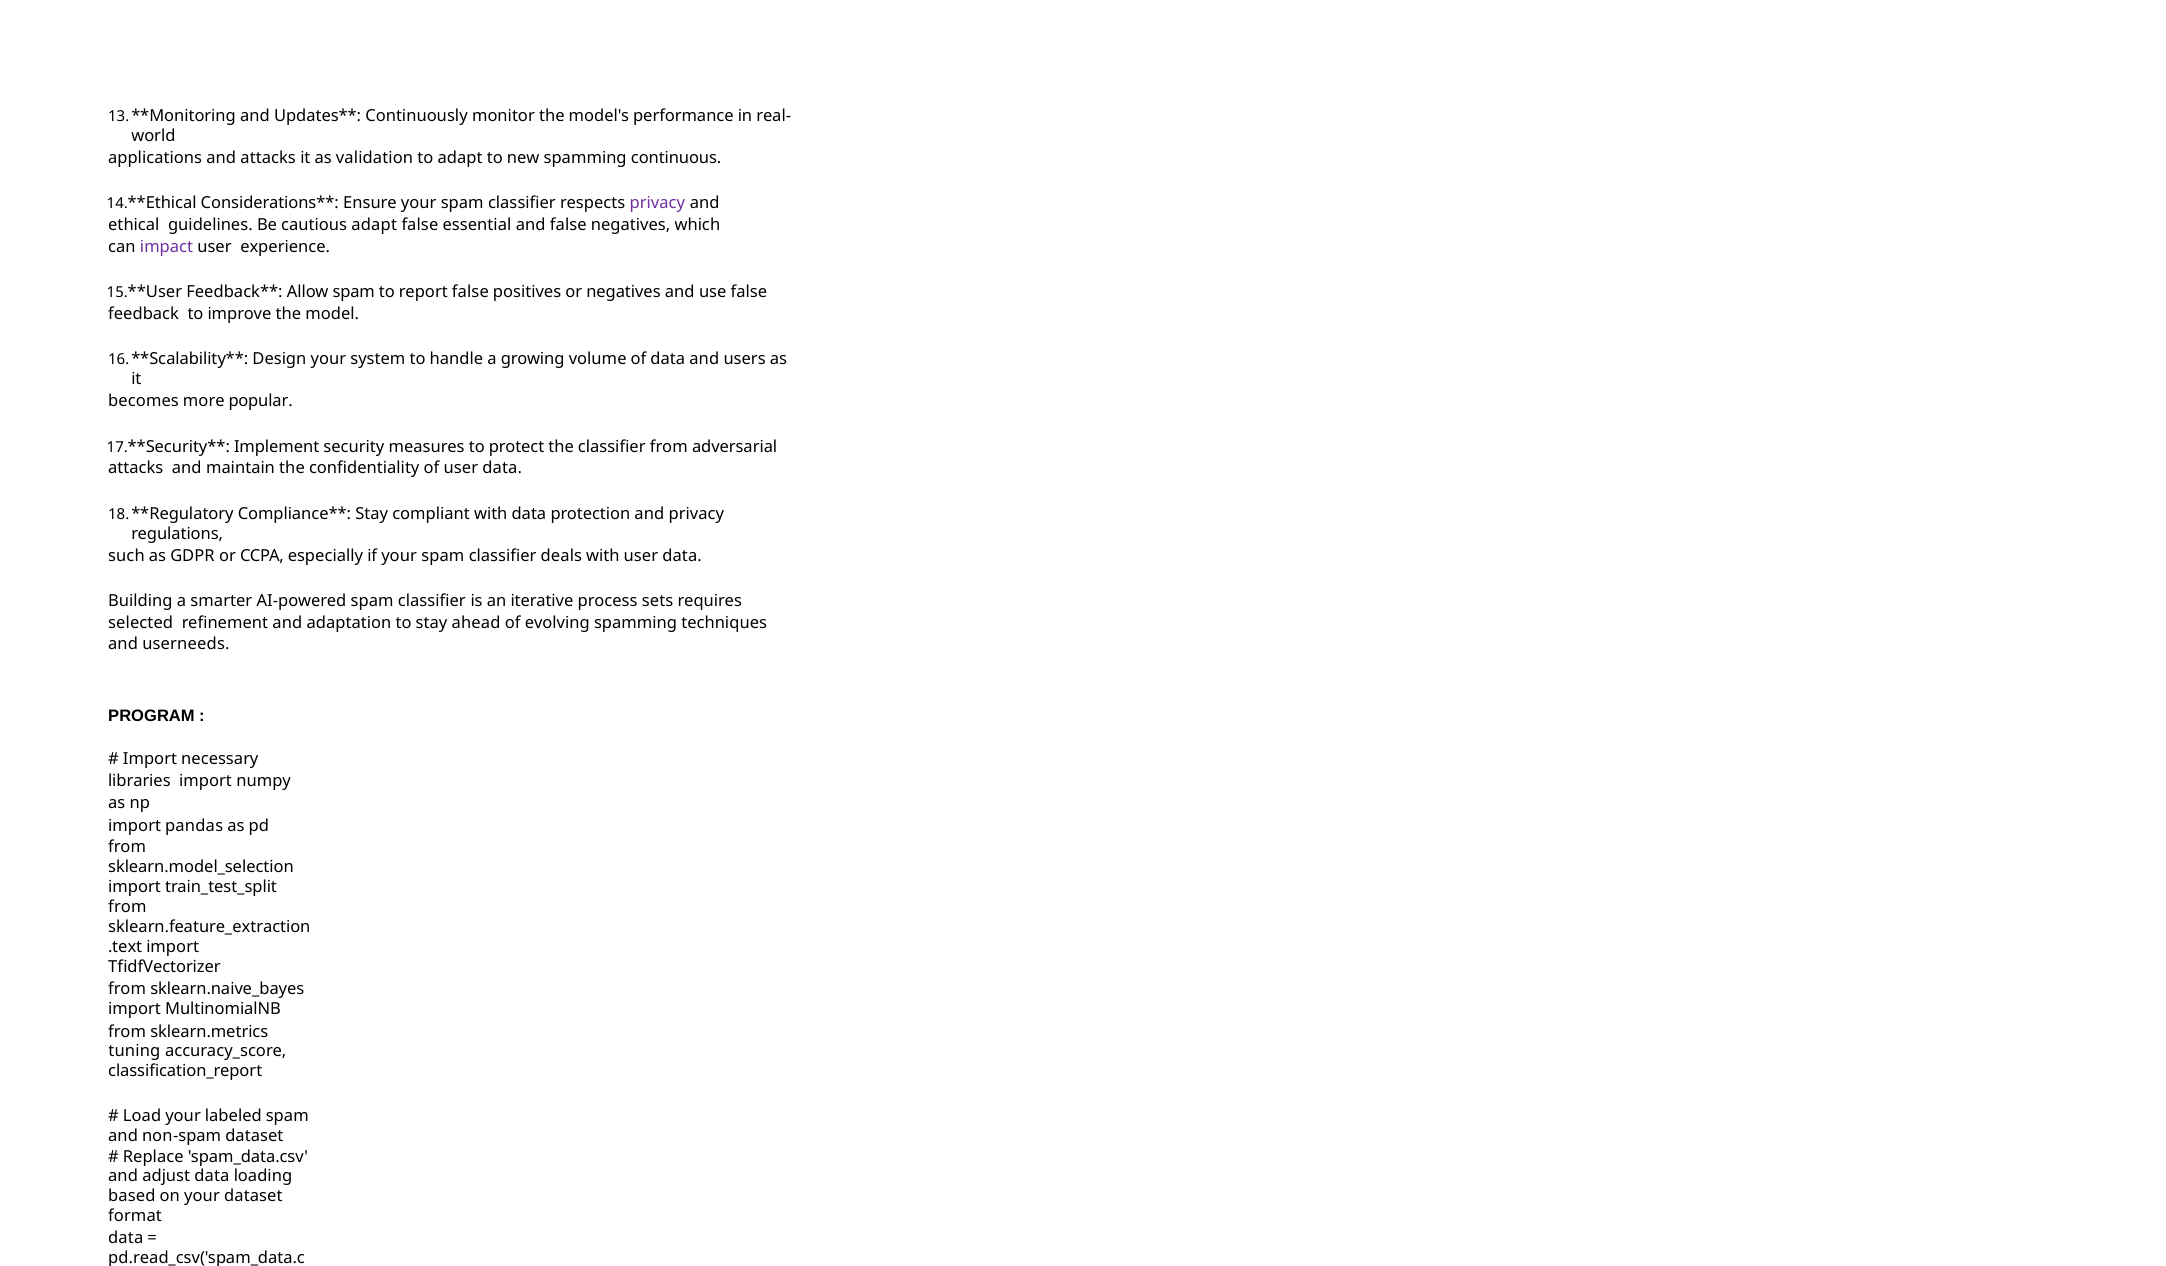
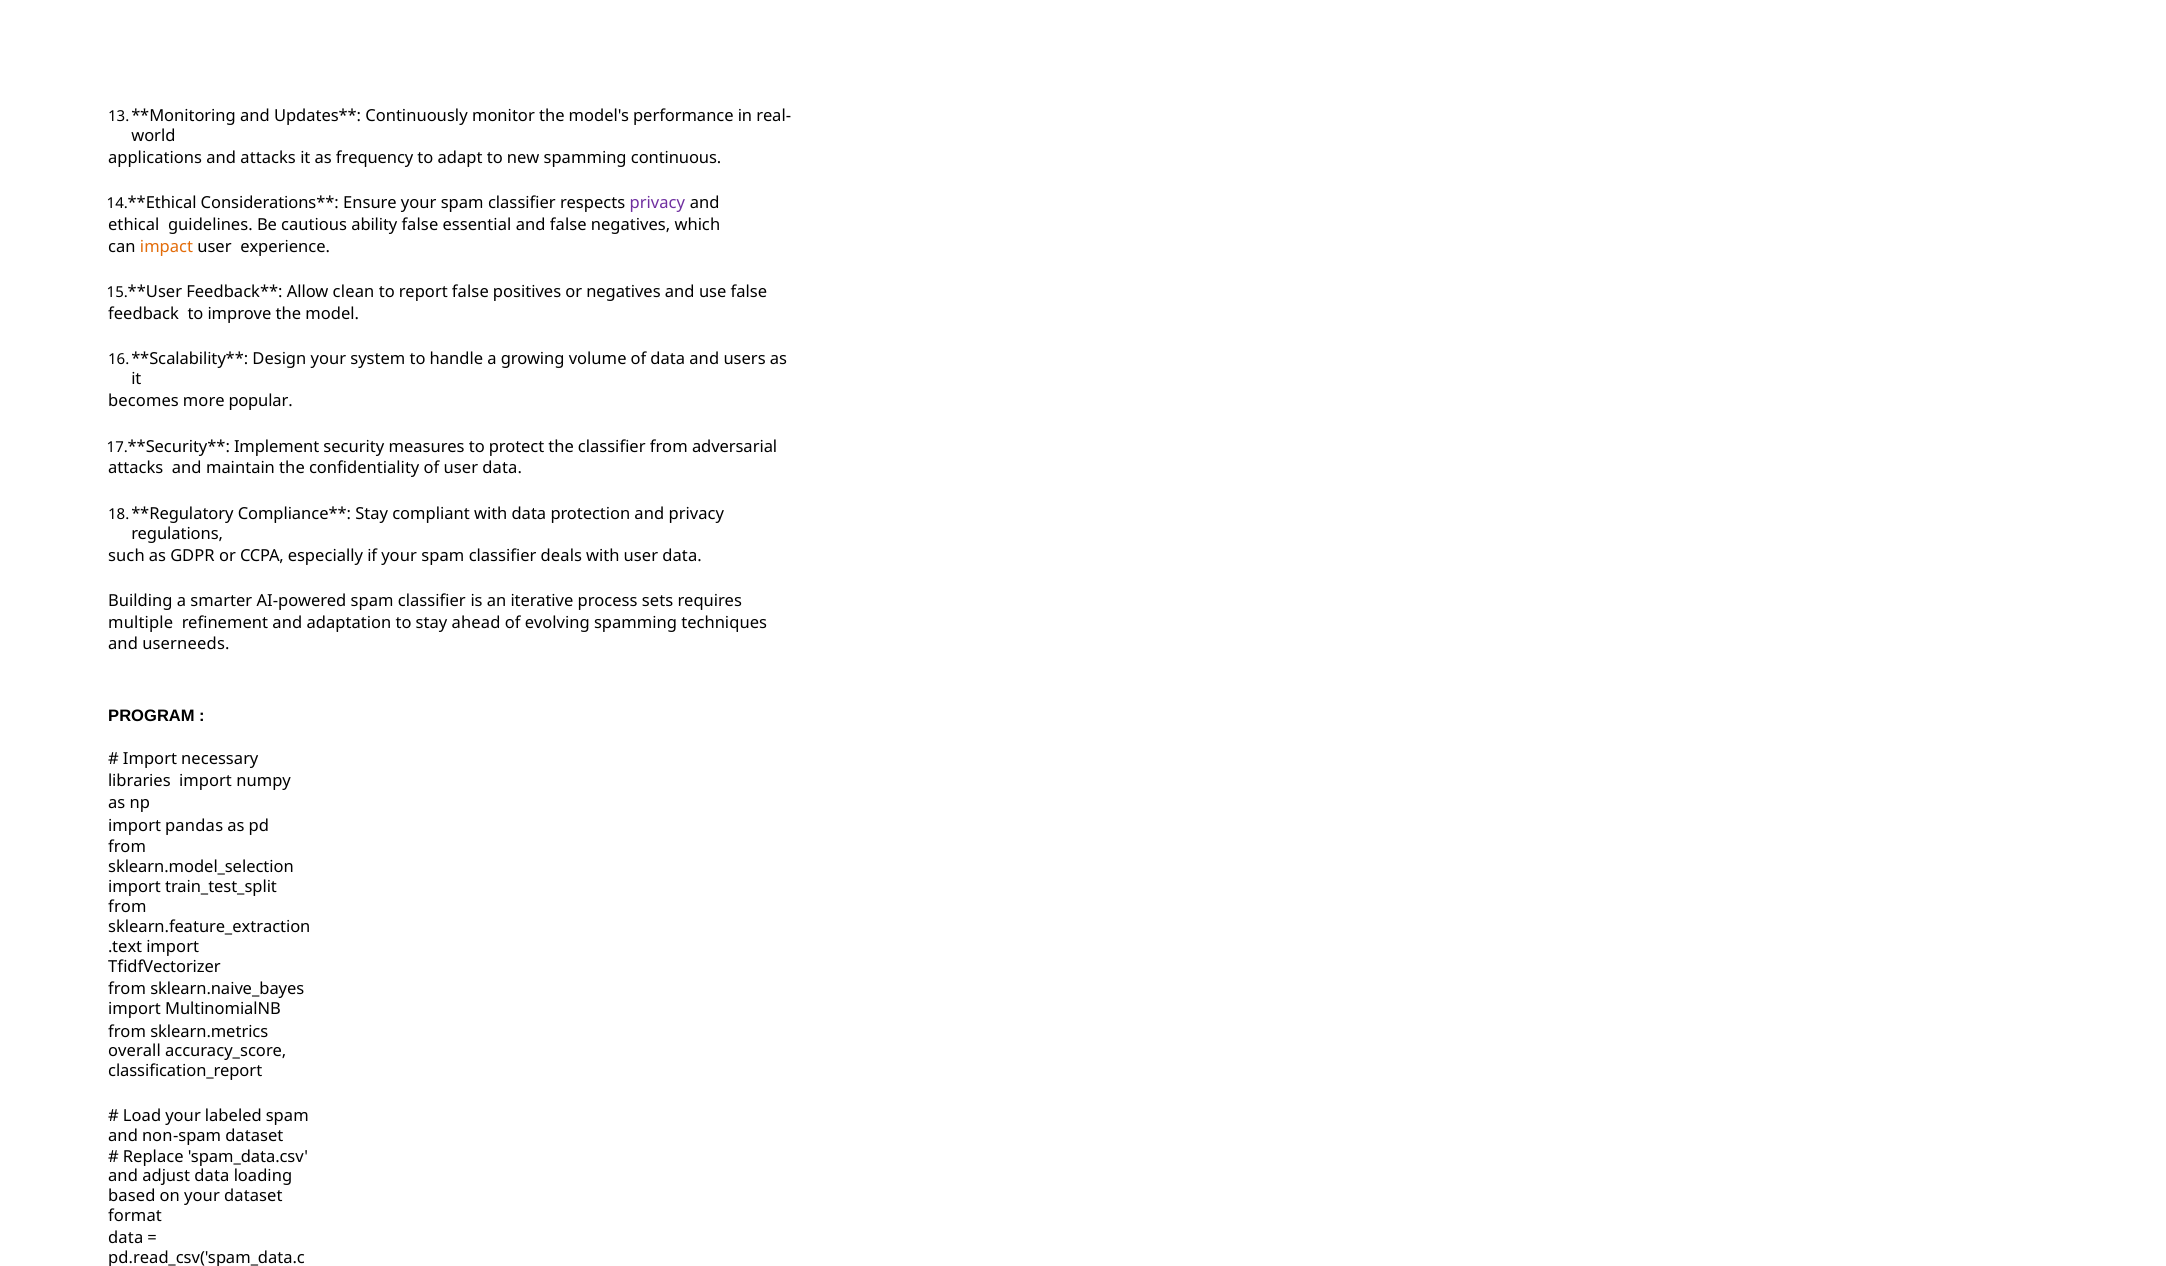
validation: validation -> frequency (375, 158)
cautious adapt: adapt -> ability (374, 225)
impact colour: purple -> orange (167, 247)
Allow spam: spam -> clean (354, 292)
selected: selected -> multiple (141, 622)
tuning: tuning -> overall (134, 1051)
